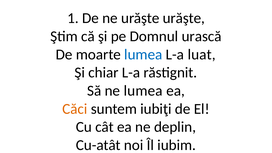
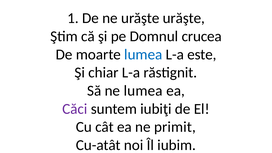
urască: urască -> crucea (202, 36)
luat: luat -> este (202, 54)
Căci colour: orange -> purple (75, 109)
deplin: deplin -> primit (175, 127)
